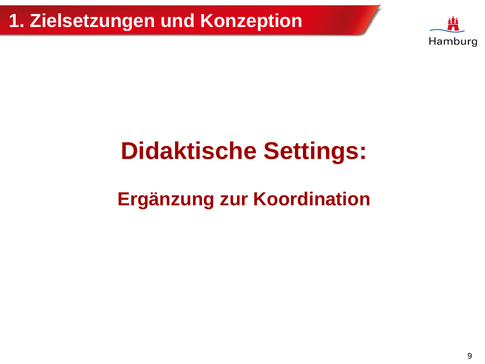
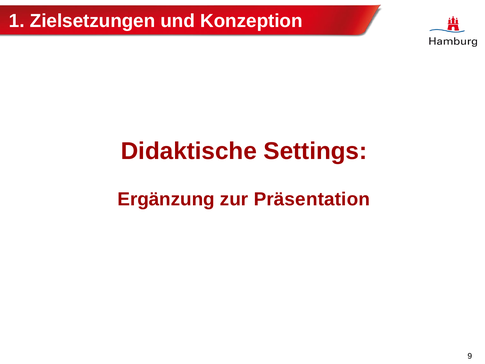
Koordination: Koordination -> Präsentation (312, 199)
